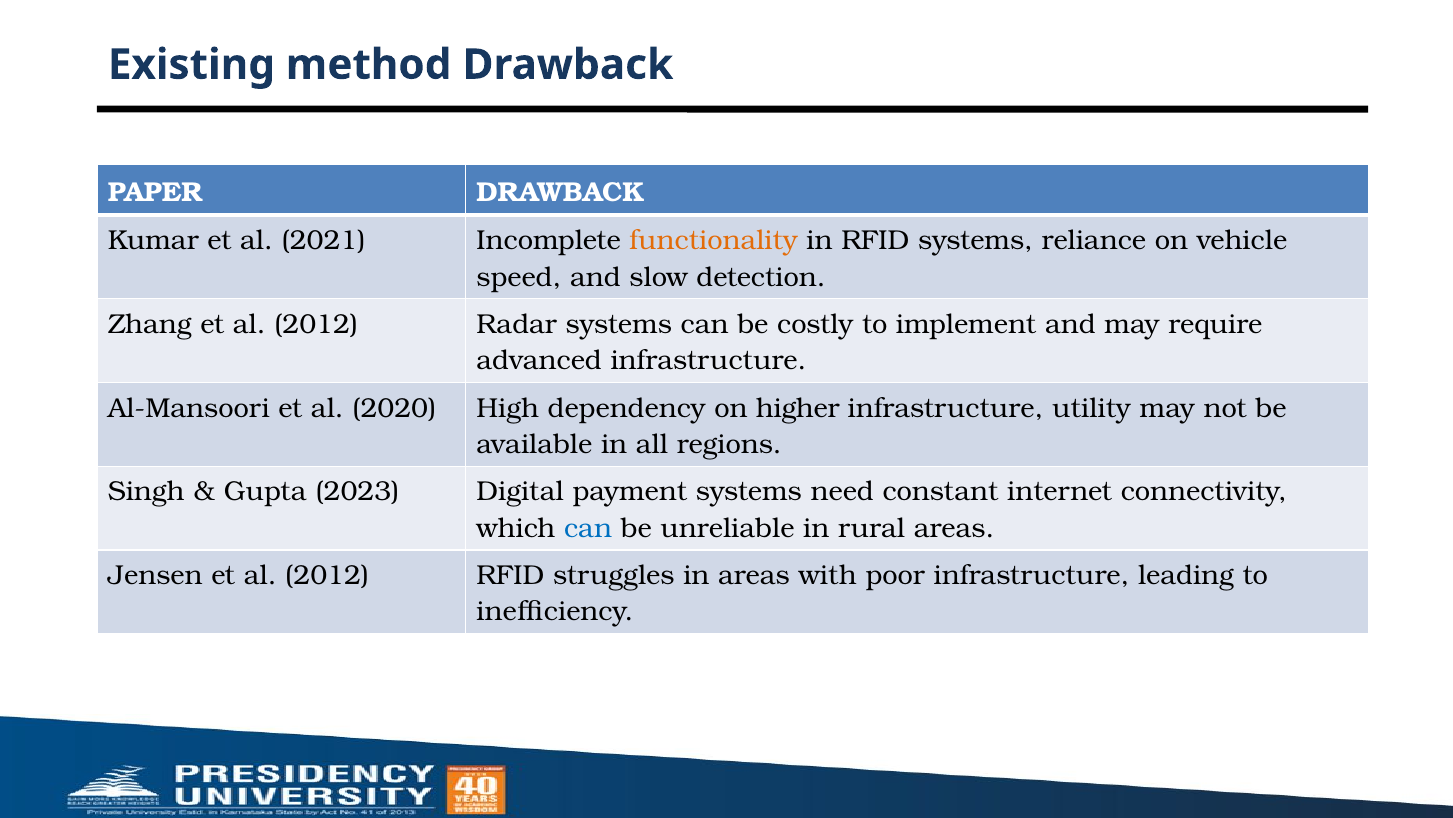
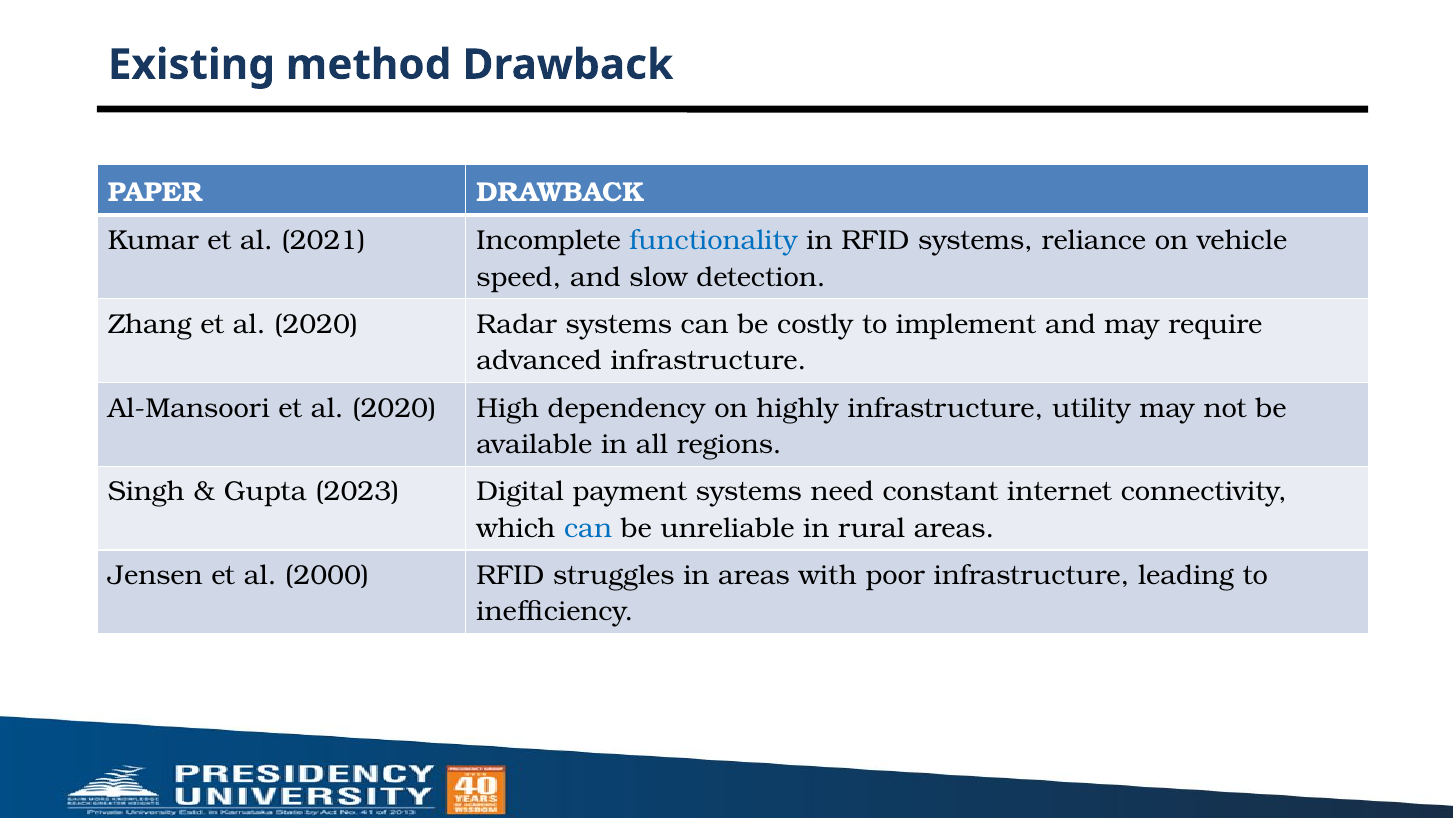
functionality colour: orange -> blue (714, 240)
Zhang et al 2012: 2012 -> 2020 (316, 324)
higher: higher -> highly (798, 408)
Jensen et al 2012: 2012 -> 2000 (327, 575)
